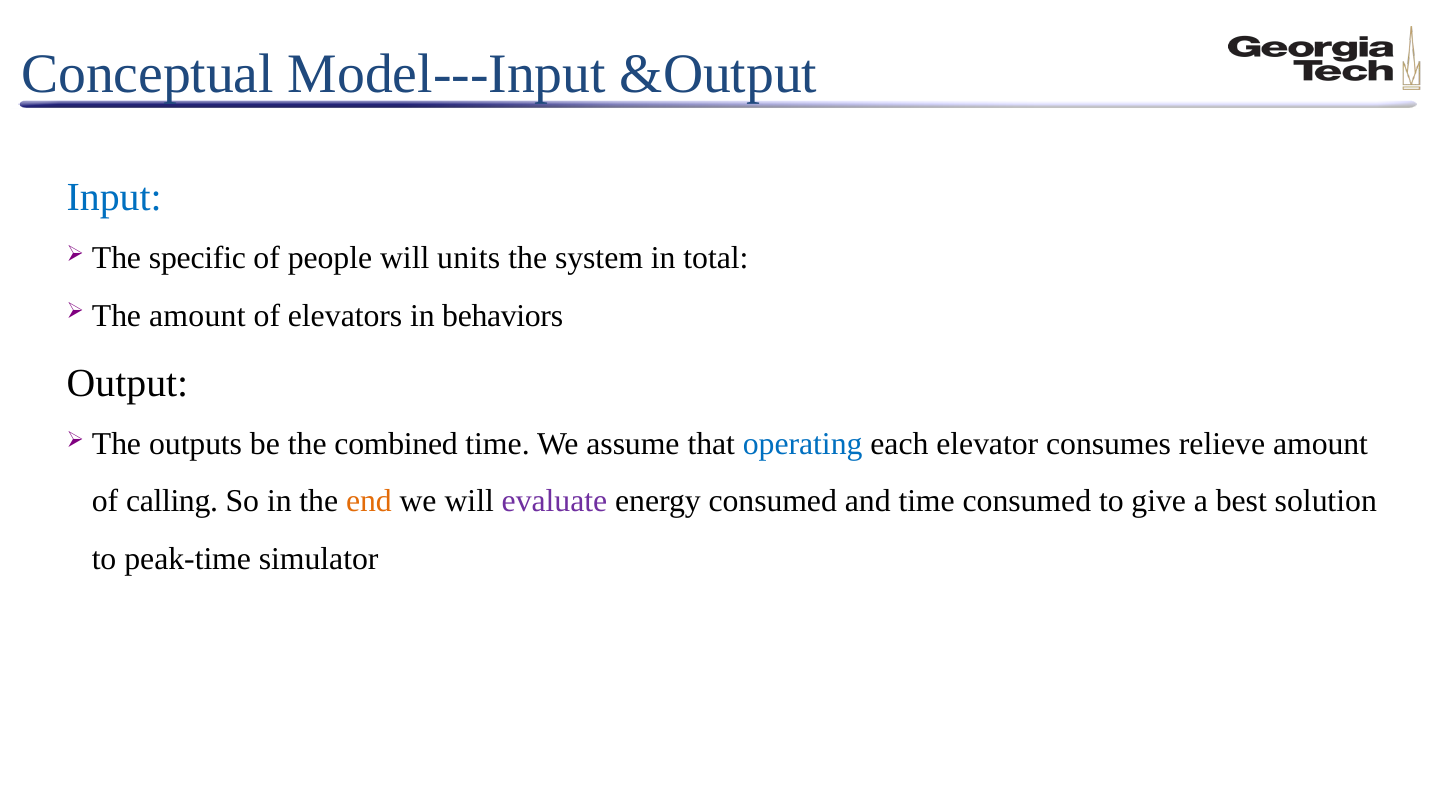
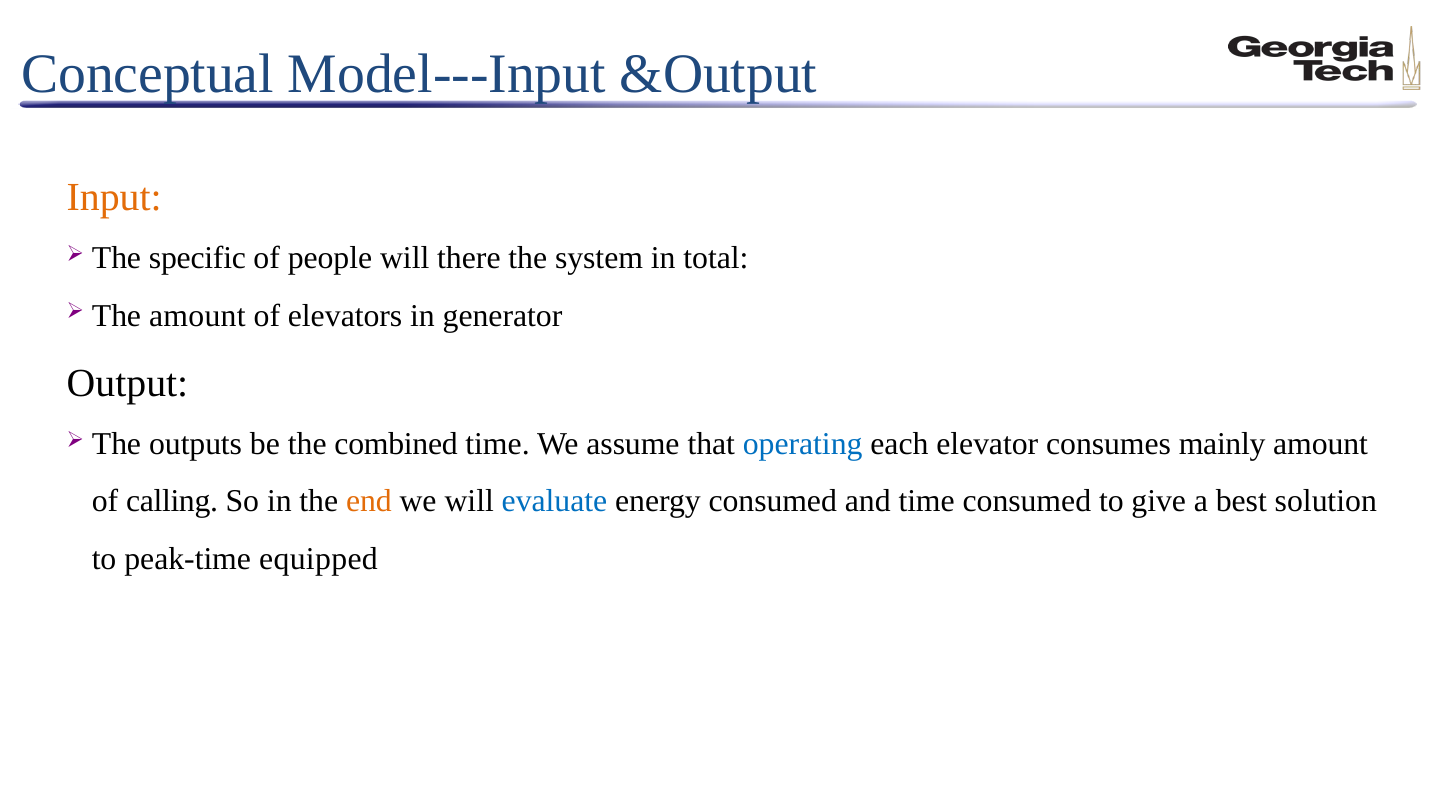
Input colour: blue -> orange (114, 197)
units: units -> there (469, 258)
behaviors: behaviors -> generator (503, 316)
relieve: relieve -> mainly (1222, 444)
evaluate colour: purple -> blue (554, 501)
simulator: simulator -> equipped (318, 559)
